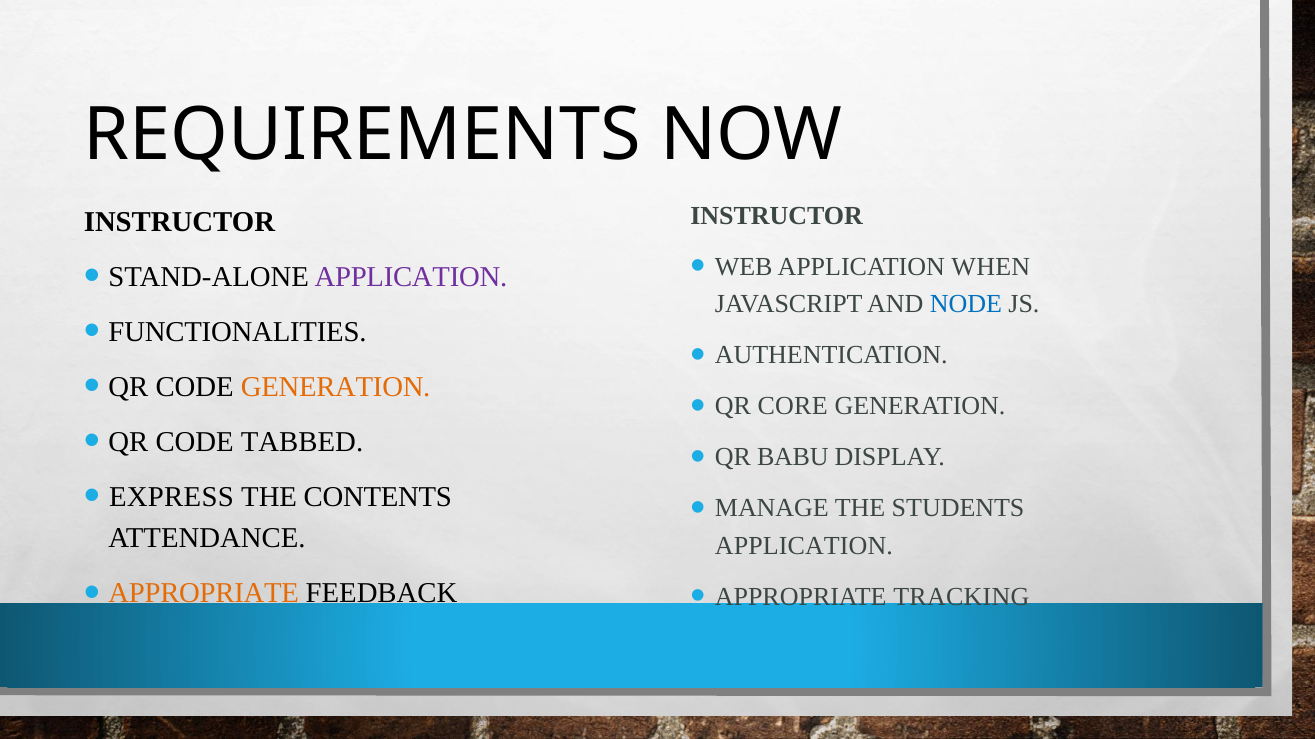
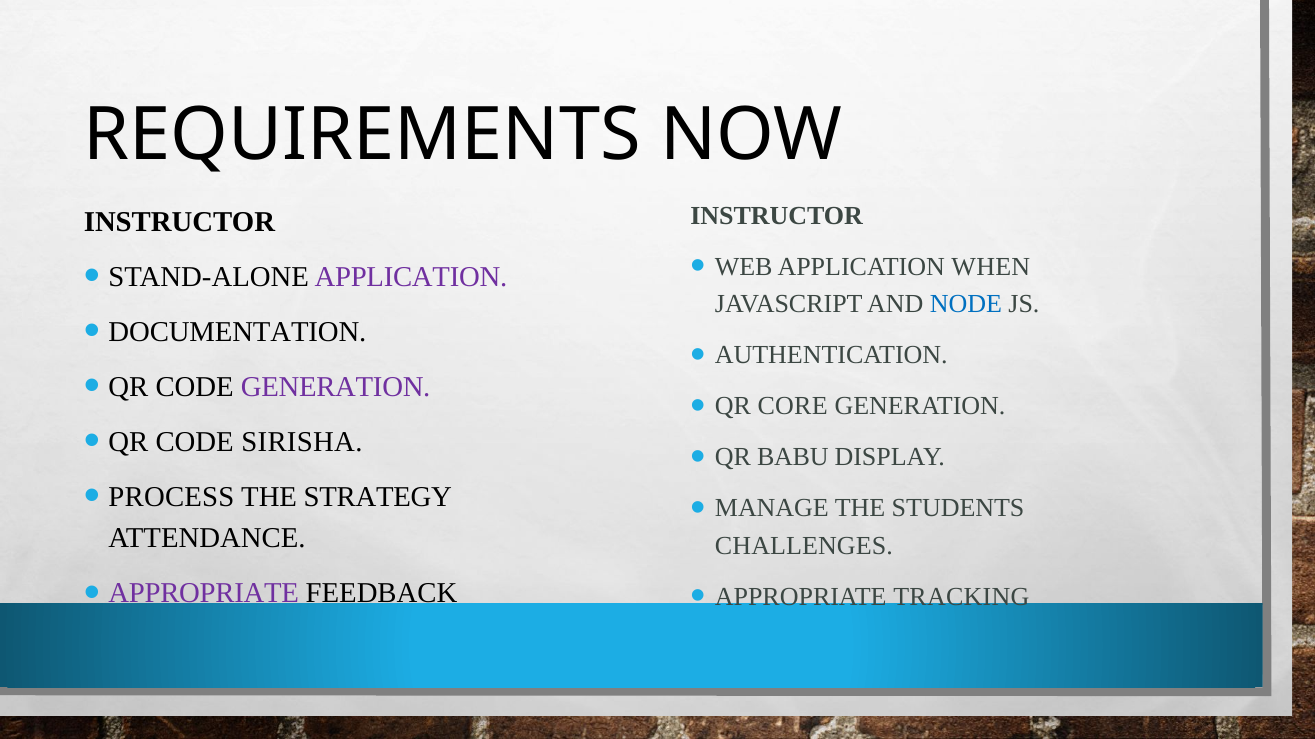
FUNCTIONALITIES: FUNCTIONALITIES -> DOCUMENTATION (237, 332)
GENERATION colour: orange -> purple (336, 387)
TABBED: TABBED -> SIRISHA (302, 442)
EXPRESS: EXPRESS -> PROCESS (171, 497)
CONTENTS: CONTENTS -> STRATEGY (378, 497)
APPLICATION: APPLICATION -> CHALLENGES (804, 546)
APPROPRIATE colour: orange -> purple (204, 594)
